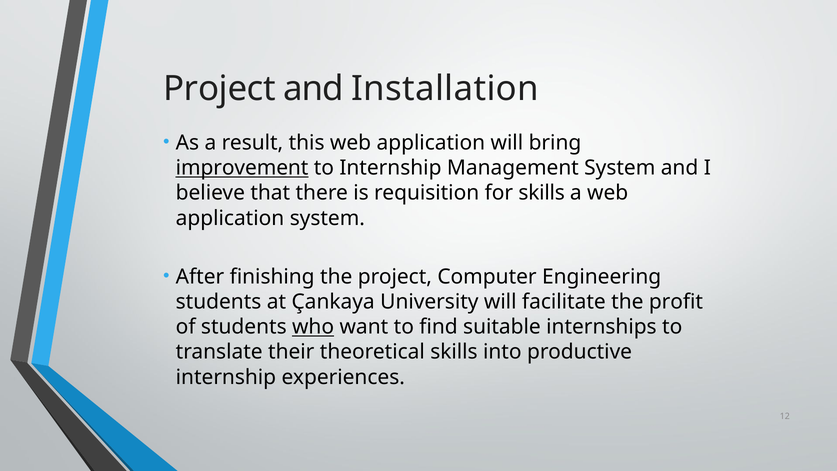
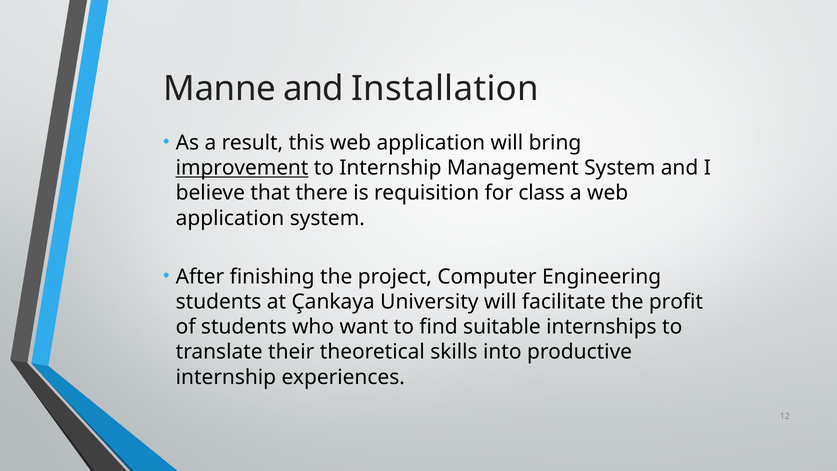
Project: Project -> Manne (220, 89)
for skills: skills -> class (542, 193)
who underline: present -> none (313, 327)
